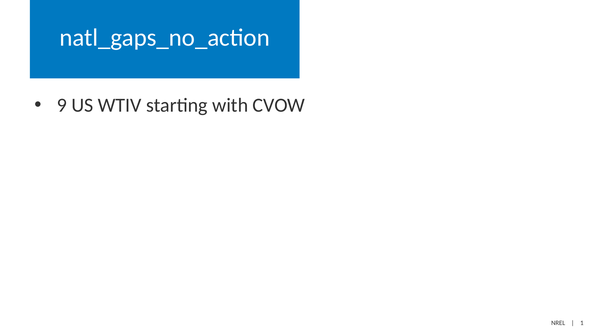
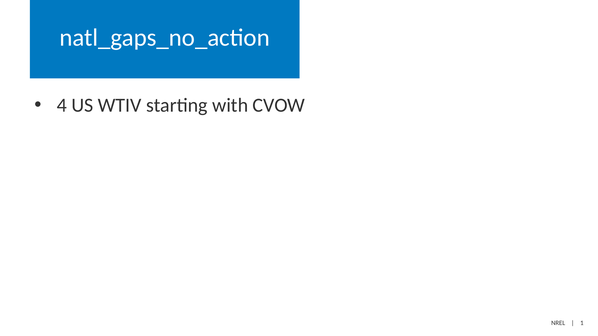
9: 9 -> 4 (62, 105)
